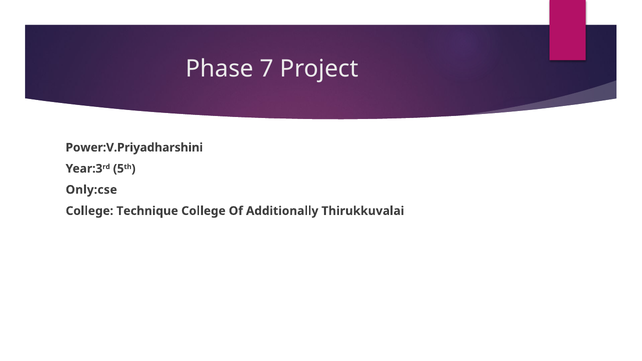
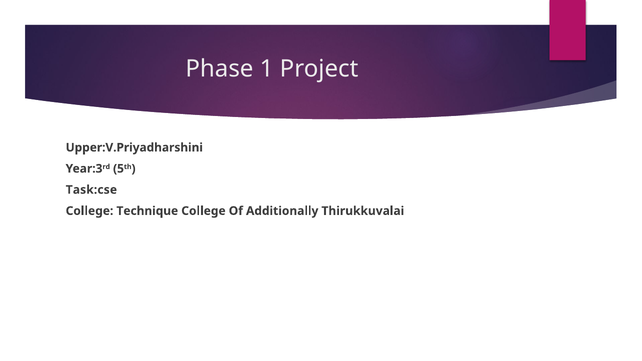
7: 7 -> 1 (267, 69)
Power:V.Priyadharshini: Power:V.Priyadharshini -> Upper:V.Priyadharshini (134, 148)
Only:cse: Only:cse -> Task:cse (91, 190)
